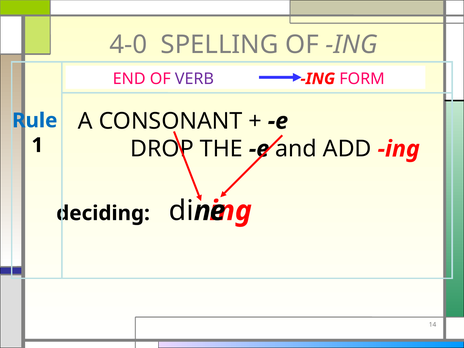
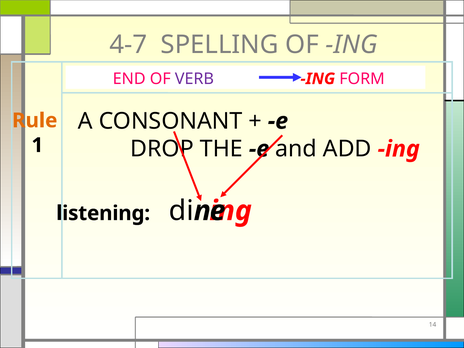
4-0: 4-0 -> 4-7 (128, 45)
Rule colour: blue -> orange (35, 120)
deciding: deciding -> listening (103, 213)
